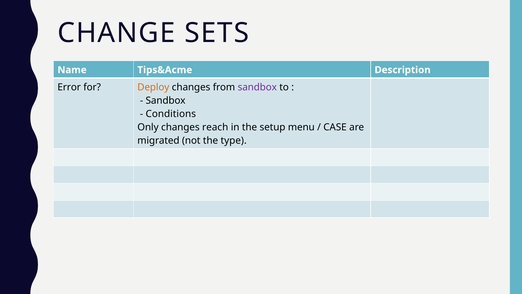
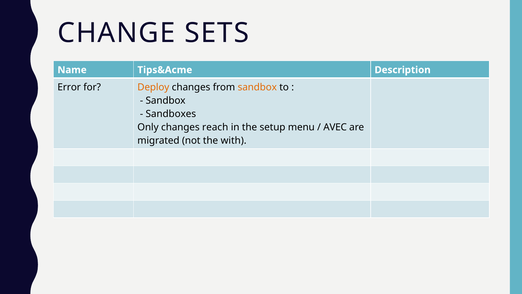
sandbox colour: purple -> orange (257, 87)
Conditions: Conditions -> Sandboxes (171, 114)
CASE: CASE -> AVEC (335, 127)
type: type -> with (234, 140)
